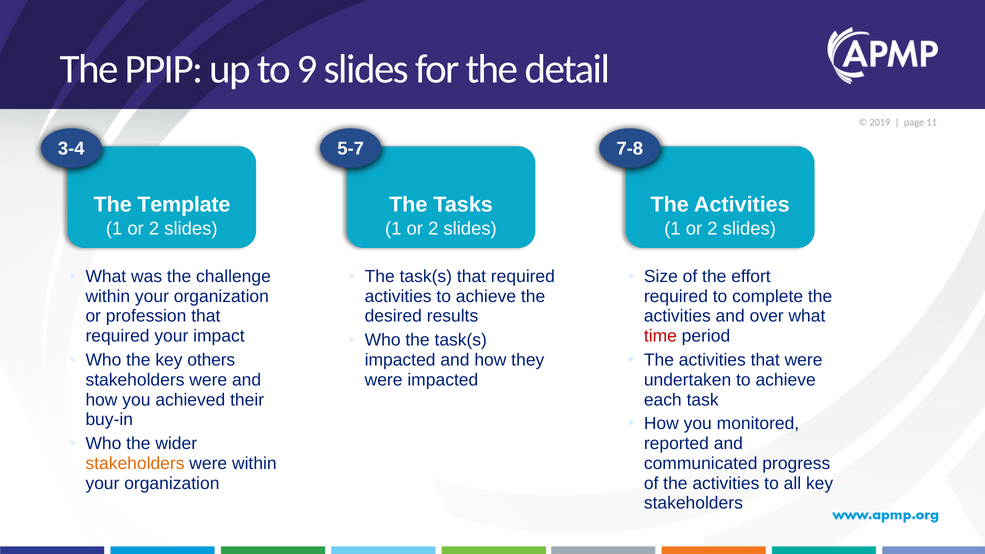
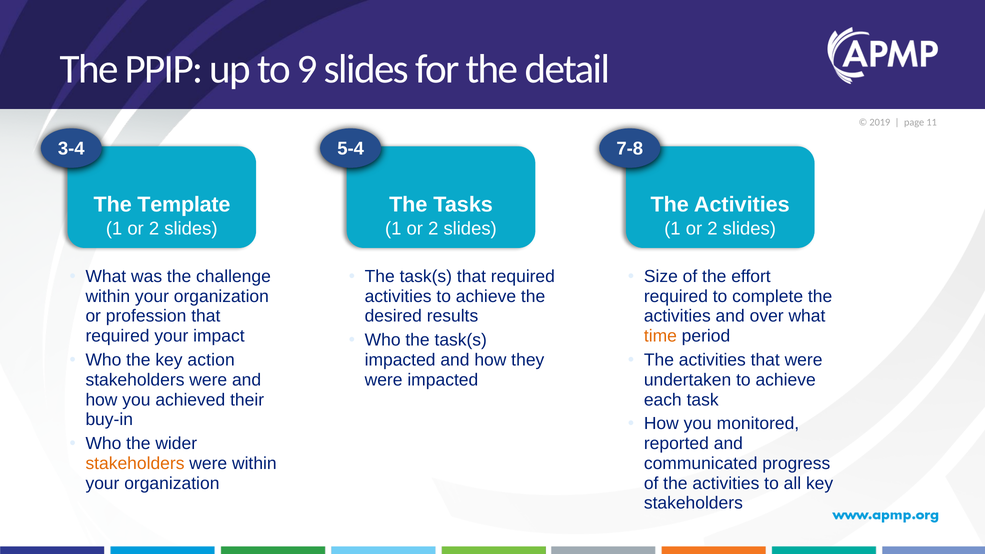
5-7: 5-7 -> 5-4 (351, 149)
time colour: red -> orange (660, 336)
others: others -> action (211, 360)
